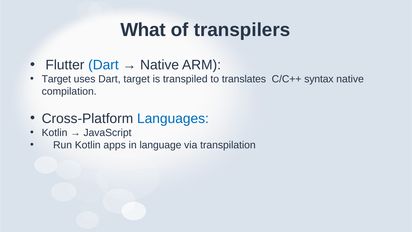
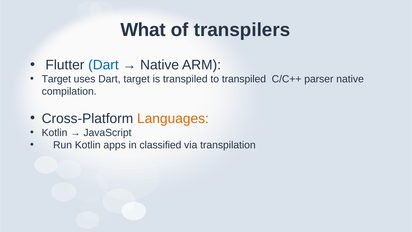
to translates: translates -> transpiled (244, 79)
syntax: syntax -> parser (319, 79)
Languages colour: blue -> orange (173, 118)
language: language -> classified (160, 145)
